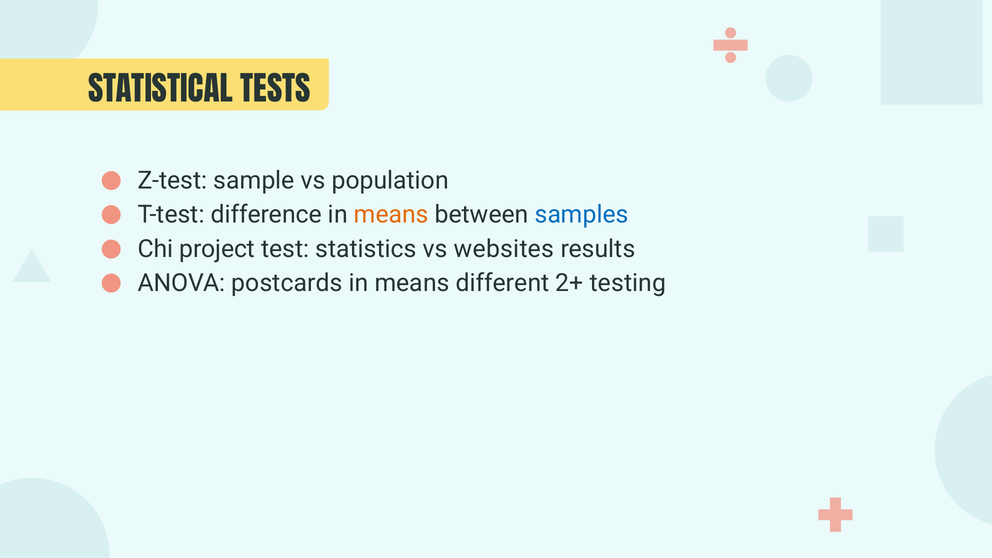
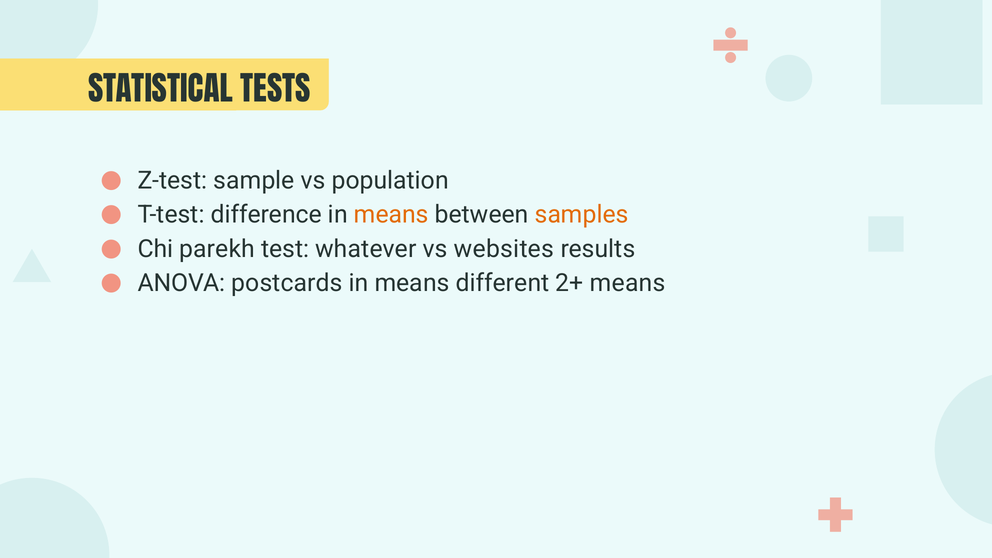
samples colour: blue -> orange (582, 215)
project: project -> parekh (217, 249)
statistics: statistics -> whatever (366, 249)
2+ testing: testing -> means (628, 283)
